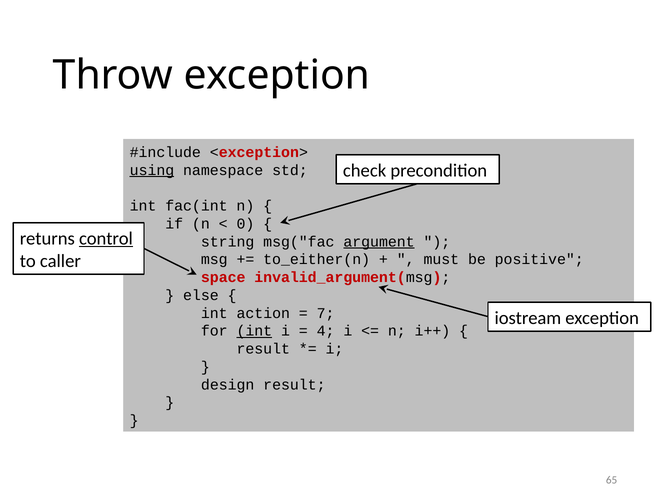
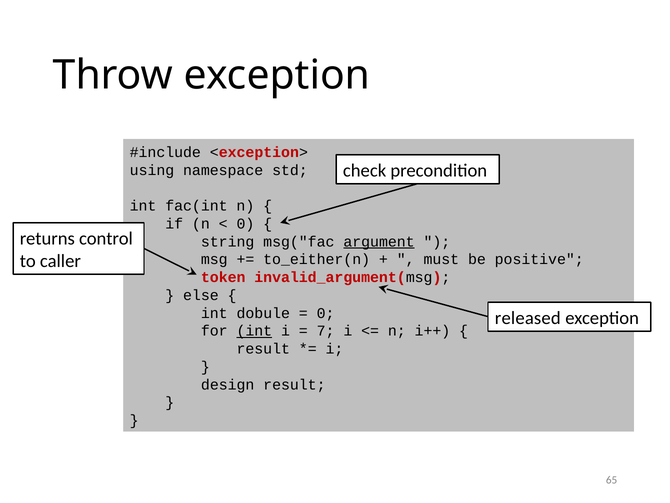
using underline: present -> none (152, 170)
control underline: present -> none (106, 238)
space: space -> token (223, 277)
action: action -> dobule (263, 313)
7: 7 -> 0 (326, 313)
iostream: iostream -> released (528, 318)
4: 4 -> 7 (326, 331)
